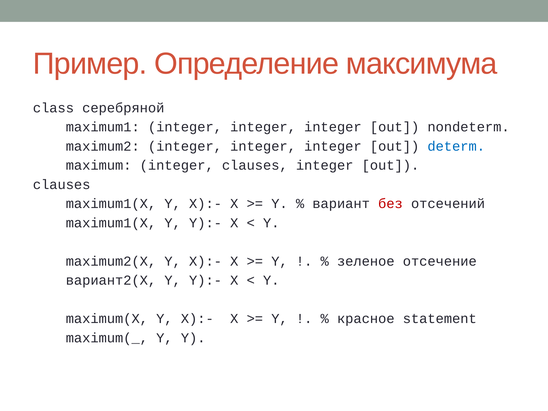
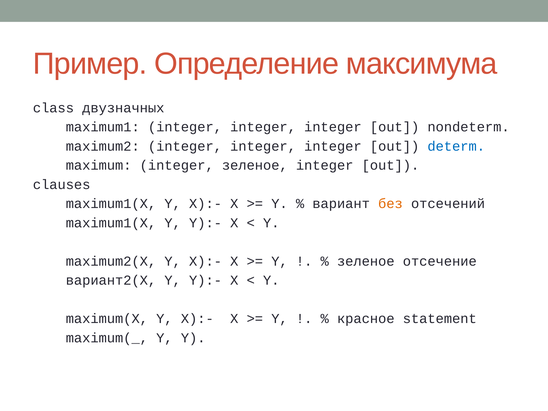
серебряной: серебряной -> двузначных (123, 108)
integer clauses: clauses -> зеленое (255, 165)
без colour: red -> orange (390, 204)
